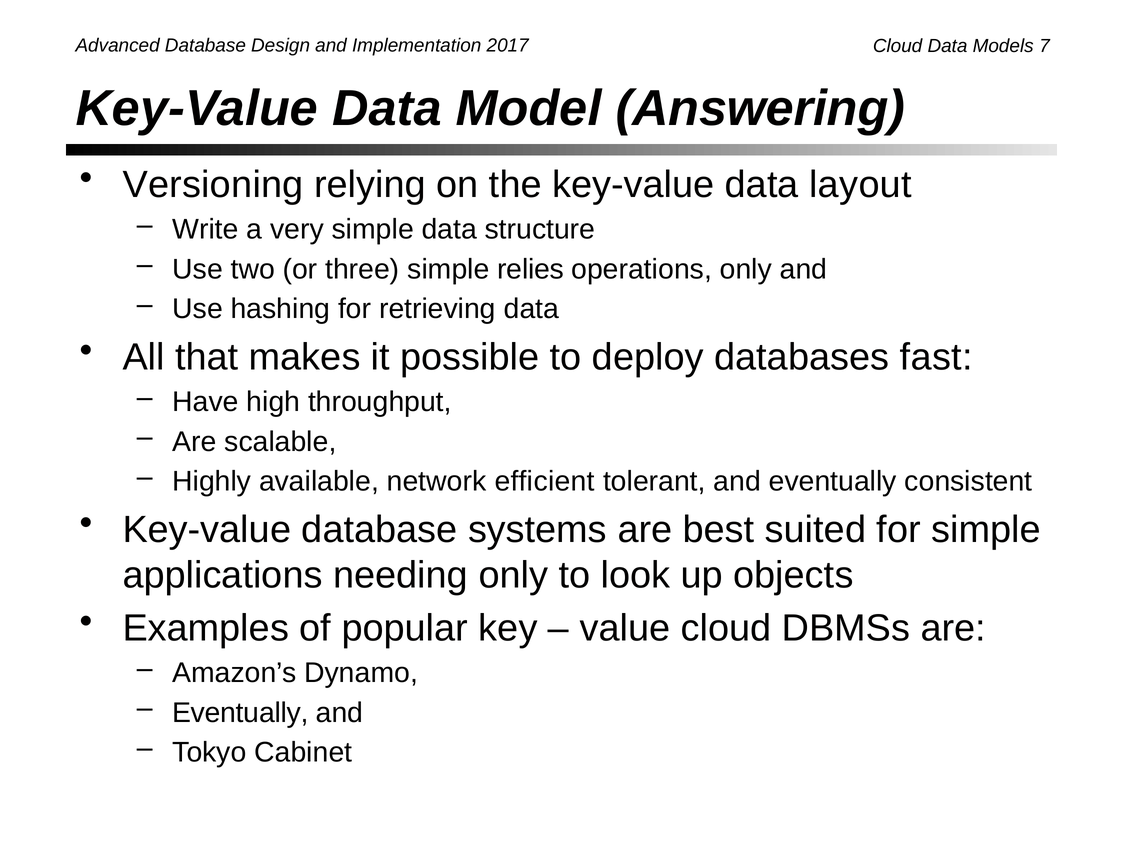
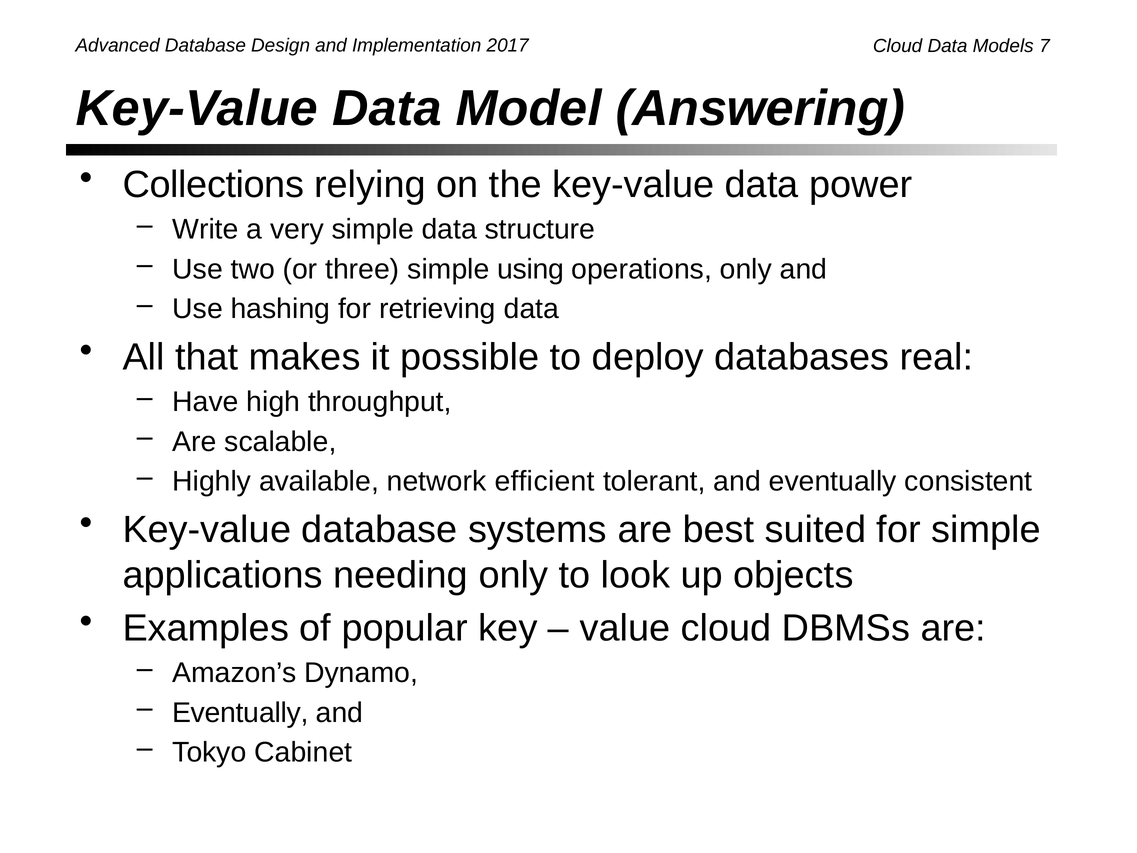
Versioning: Versioning -> Collections (213, 184)
layout: layout -> power (861, 184)
relies: relies -> using (531, 269)
fast: fast -> real (936, 357)
